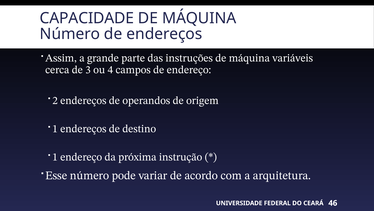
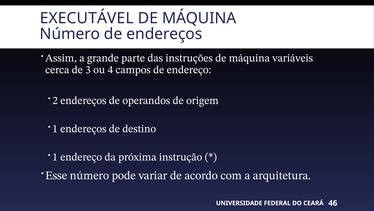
CAPACIDADE: CAPACIDADE -> EXECUTÁVEL (87, 18)
